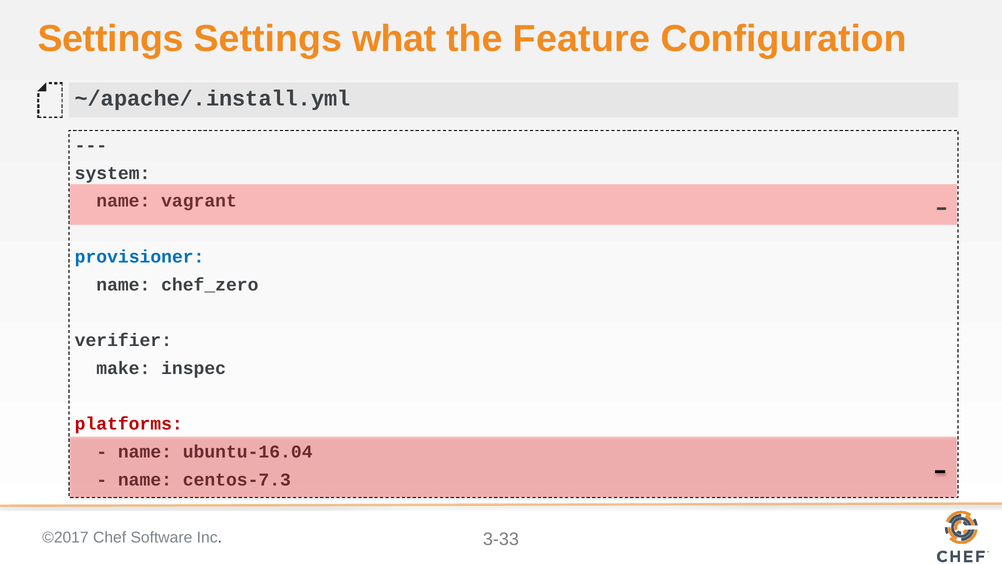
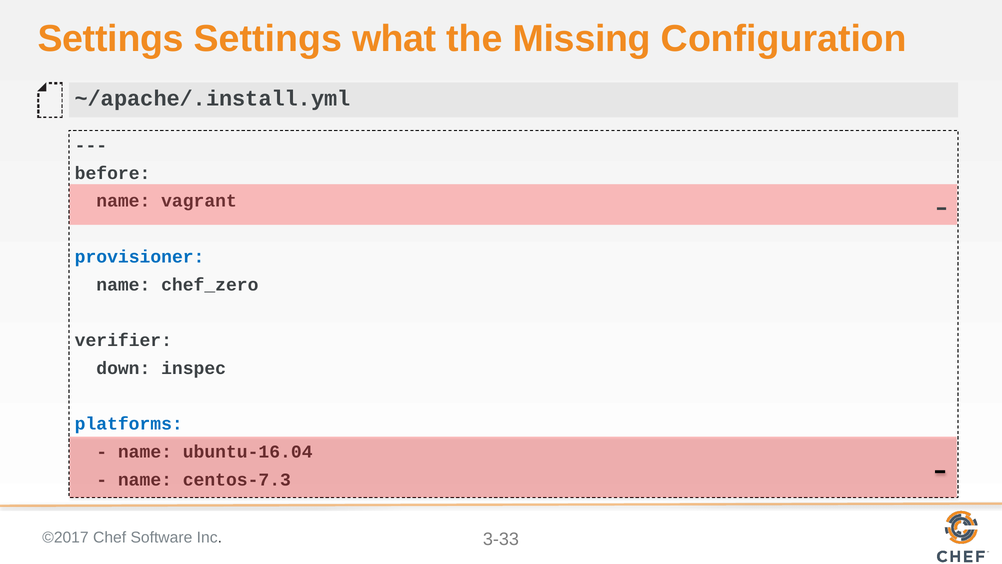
Feature: Feature -> Missing (582, 39)
system: system -> before (113, 173)
make: make -> down (123, 368)
platforms colour: red -> blue (129, 424)
